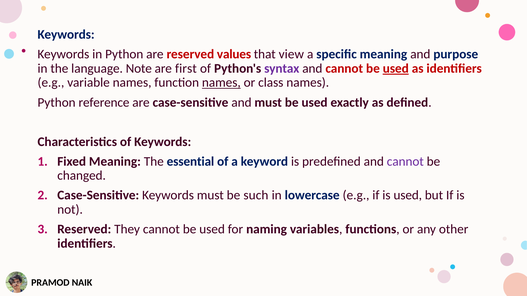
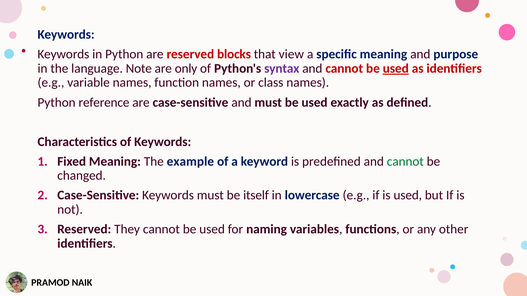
values: values -> blocks (234, 54)
first: first -> only (186, 69)
names underline: present -> none (221, 83)
essential: essential -> example (190, 162)
cannot colour: purple -> green (405, 162)
such: such -> itself (256, 196)
